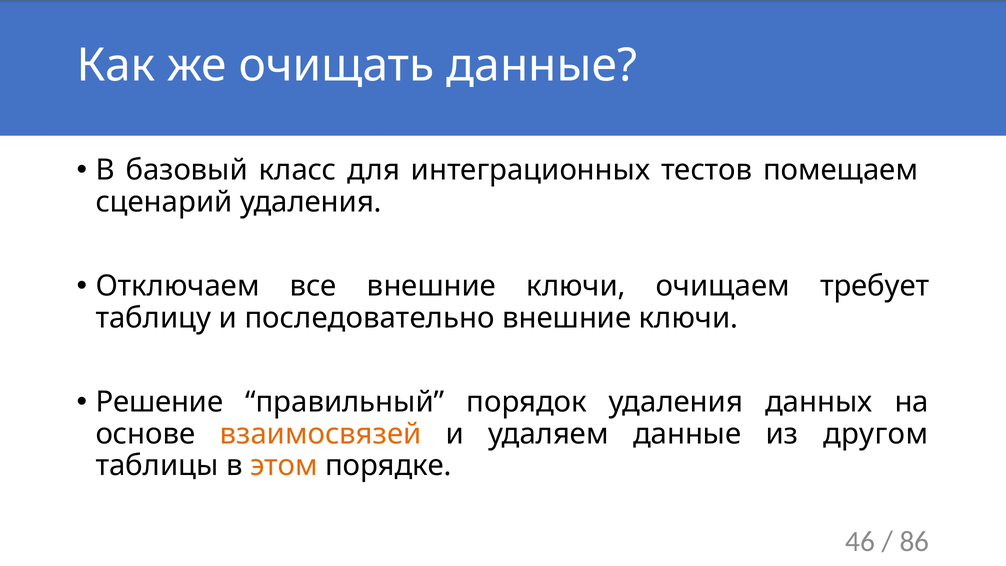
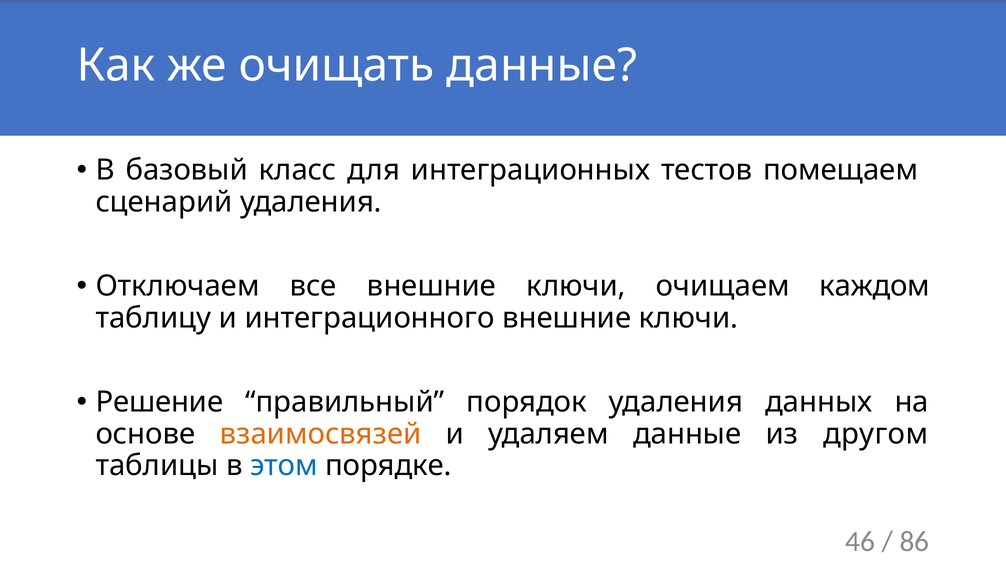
требует: требует -> каждом (875, 286)
последовательно: последовательно -> интеграционного (370, 318)
этом colour: orange -> blue (284, 466)
